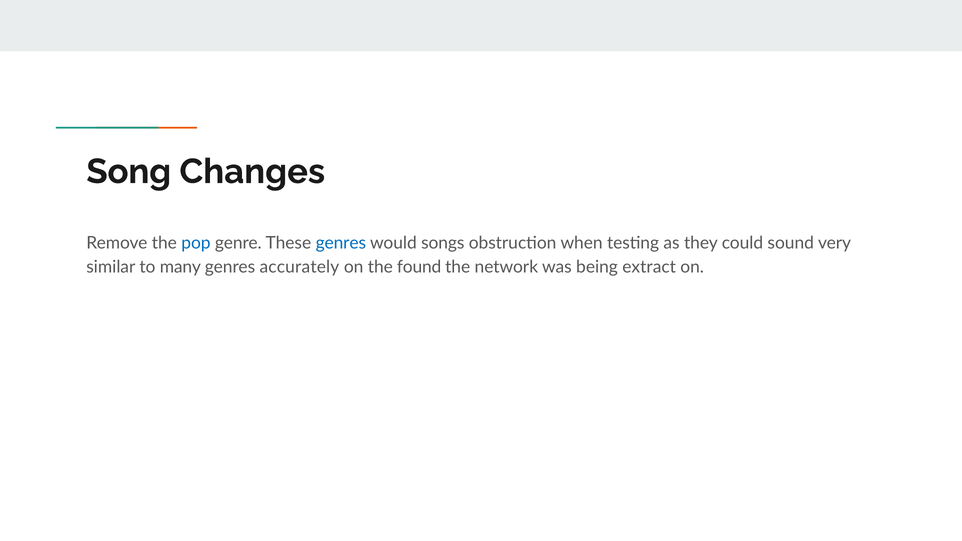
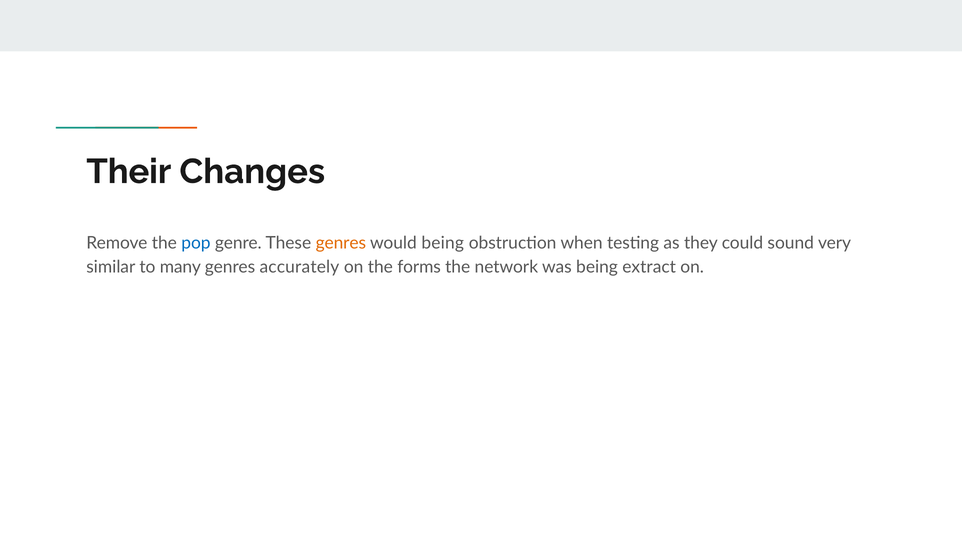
Song: Song -> Their (129, 172)
genres colour: blue -> orange (341, 243)
would songs: songs -> being (443, 243)
found: found -> forms (419, 267)
